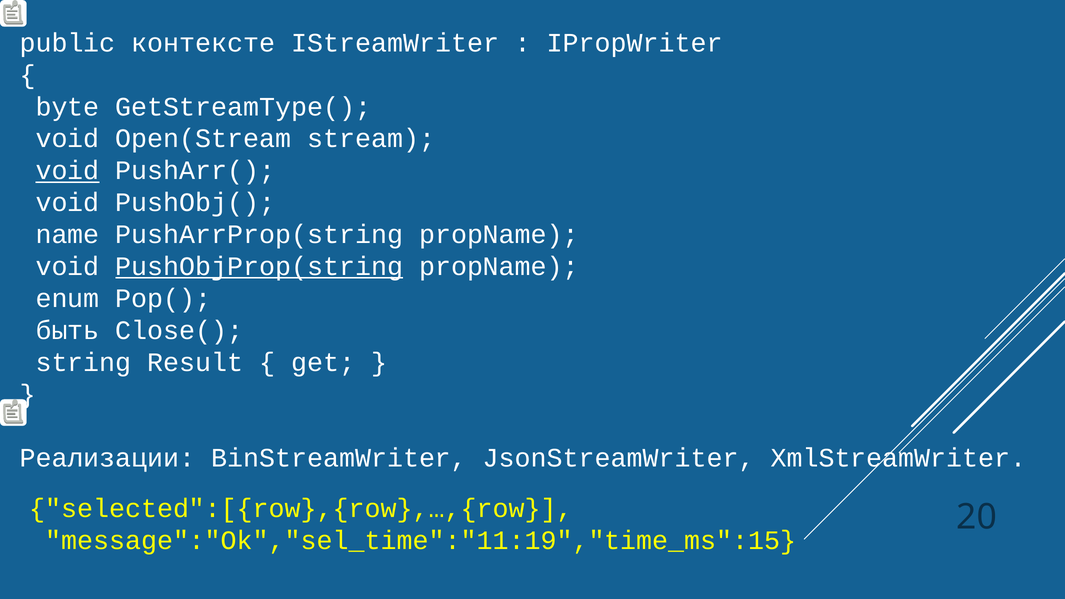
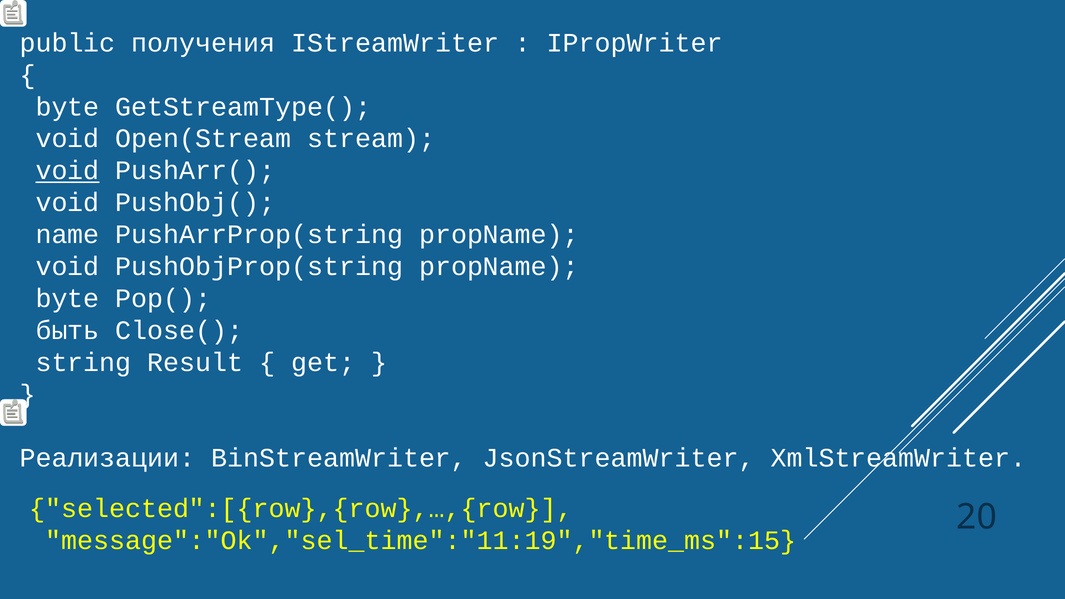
контексте: контексте -> получения (203, 43)
PushObjProp(string underline: present -> none (259, 266)
enum: enum -> byte (67, 298)
